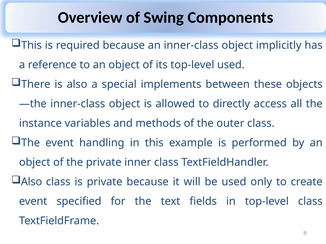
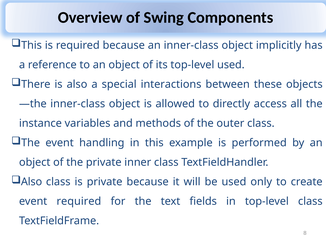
implements: implements -> interactions (171, 84)
event specified: specified -> required (79, 202)
